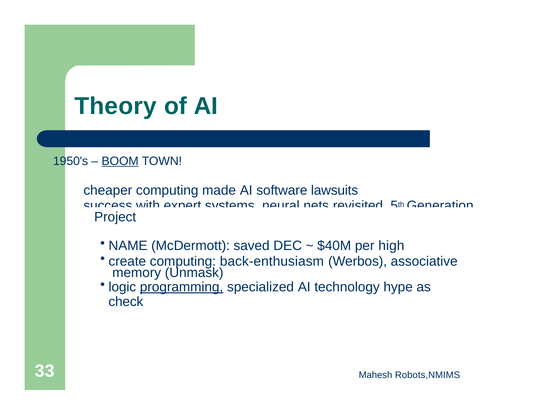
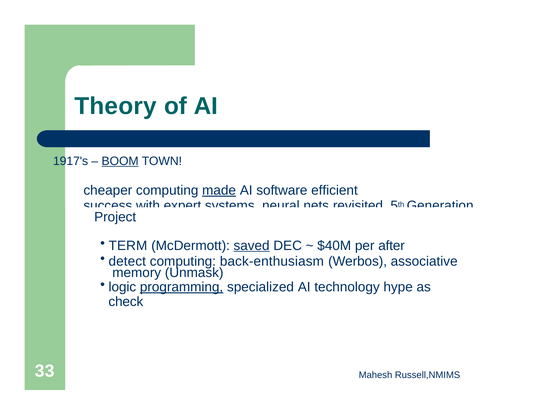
1950's: 1950's -> 1917's (71, 161)
made underline: none -> present (219, 190)
lawsuits: lawsuits -> efficient (334, 190)
NAME: NAME -> TERM (128, 245)
saved underline: none -> present (252, 245)
high: high -> after (392, 245)
create: create -> detect (127, 261)
Robots,NMIMS: Robots,NMIMS -> Russell,NMIMS (428, 374)
